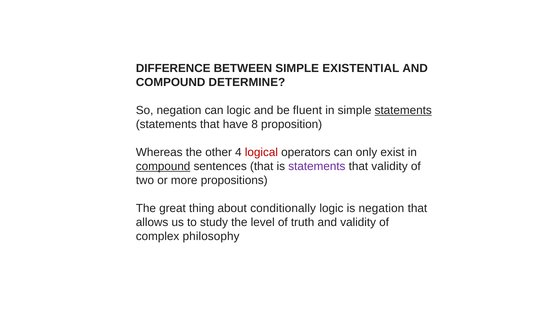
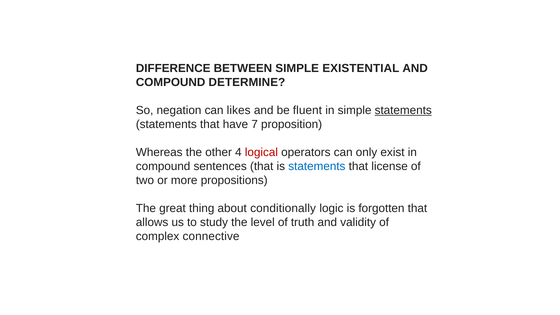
can logic: logic -> likes (239, 110)
8: 8 -> 7 (255, 124)
compound underline: present -> none (163, 166)
statements colour: purple -> blue (317, 166)
that validity: validity -> license (390, 166)
is negation: negation -> forgotten (381, 208)
philosophy: philosophy -> connective (211, 236)
